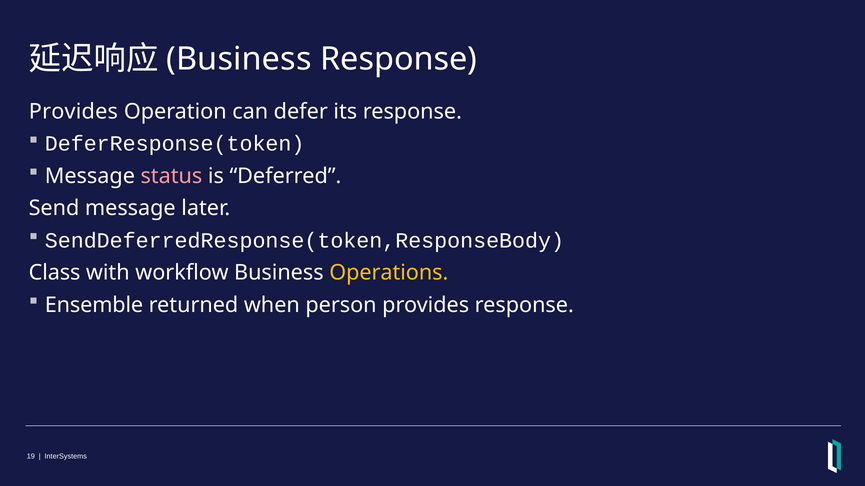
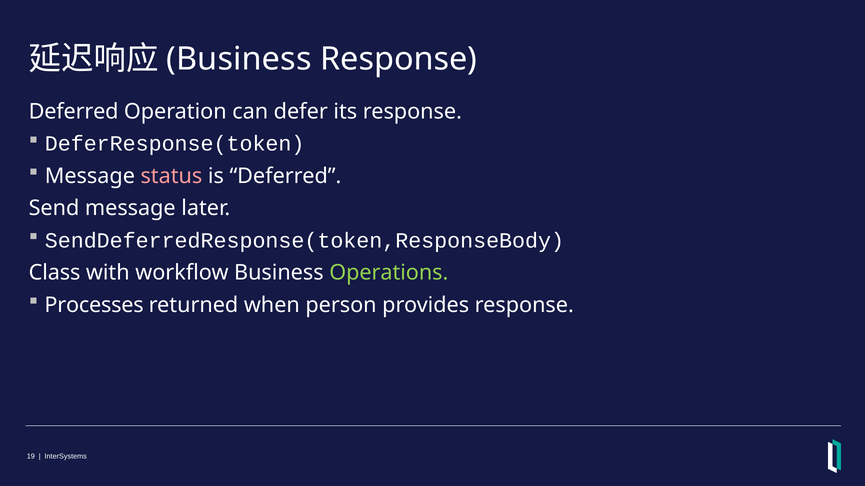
Provides: Provides -> Deferred (74, 112)
Operations colour: yellow -> light green (389, 273)
Ensemble: Ensemble -> Processes (94, 305)
